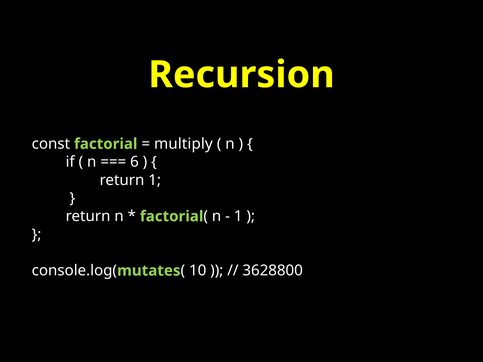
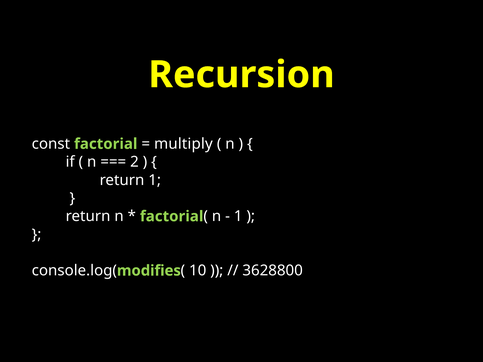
6: 6 -> 2 (134, 162)
mutates: mutates -> modifies (149, 271)
